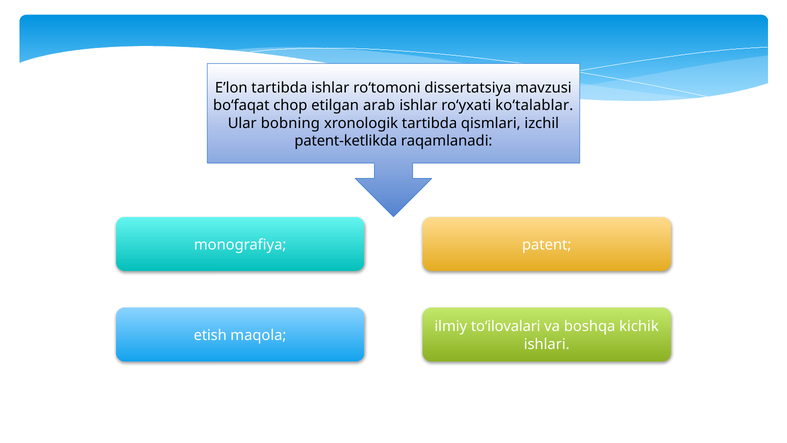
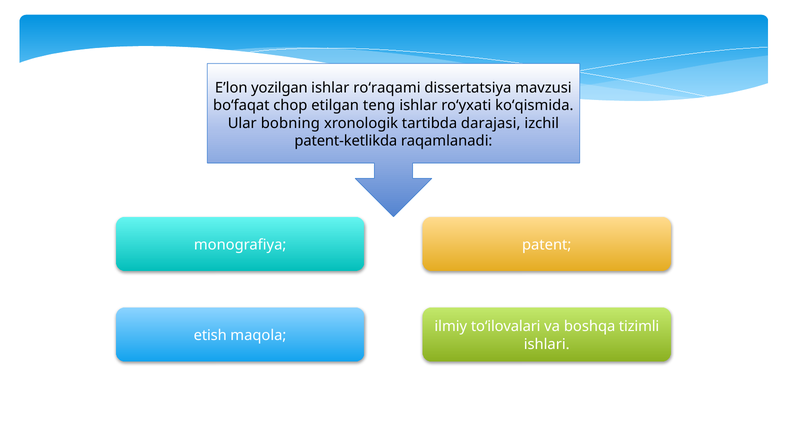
E’lon tartibda: tartibda -> yozilgan (279, 88)
ro‘tomoni: ro‘tomoni -> ro‘raqami (387, 88)
arab: arab -> teng (379, 105)
ko‘talablar: ko‘talablar -> ko‘qismida (534, 105)
qismlari: qismlari -> darajasi (491, 123)
kichik: kichik -> tizimli (639, 326)
